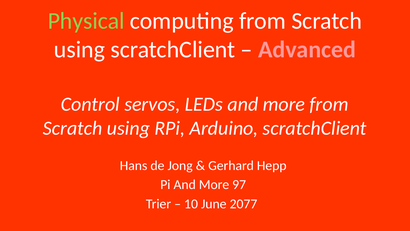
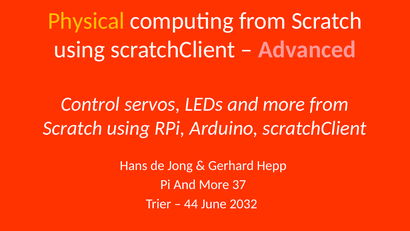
Physical colour: light green -> yellow (86, 21)
97: 97 -> 37 (239, 184)
10: 10 -> 44 (191, 204)
2077: 2077 -> 2032 (243, 204)
